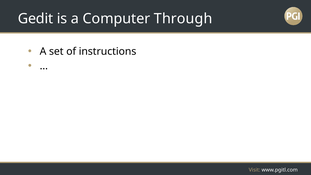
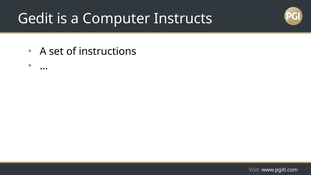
Through: Through -> Instructs (183, 19)
